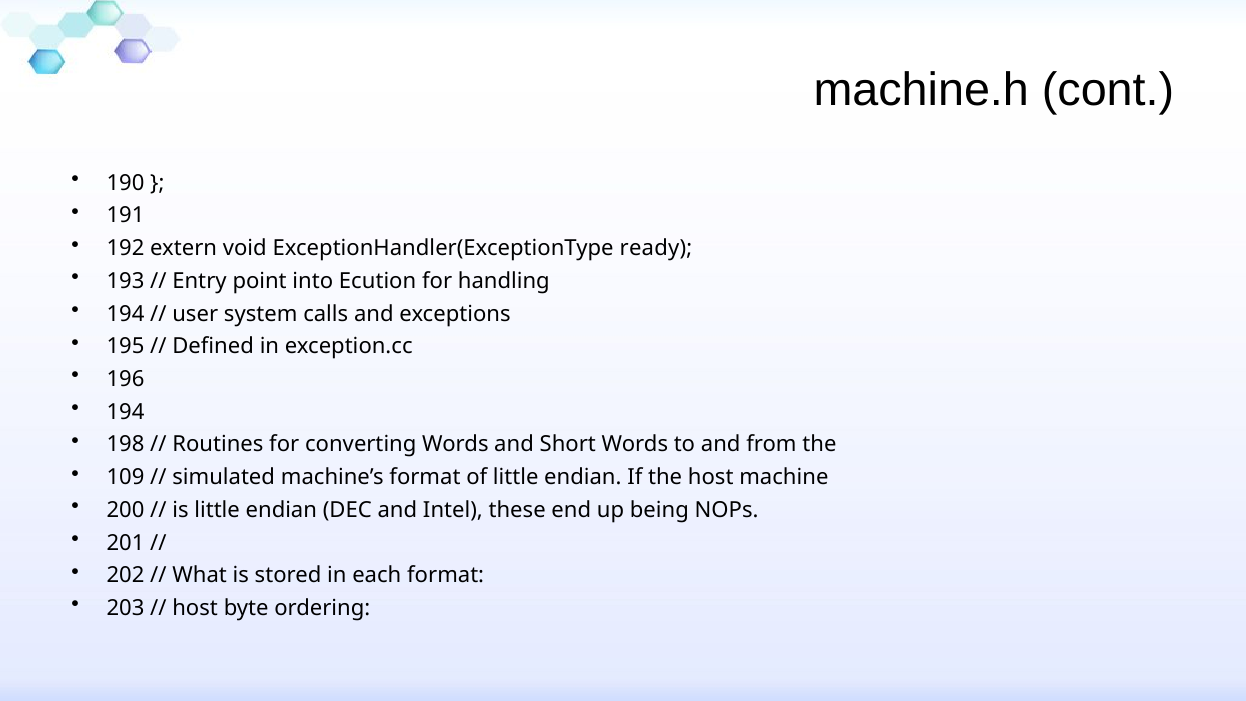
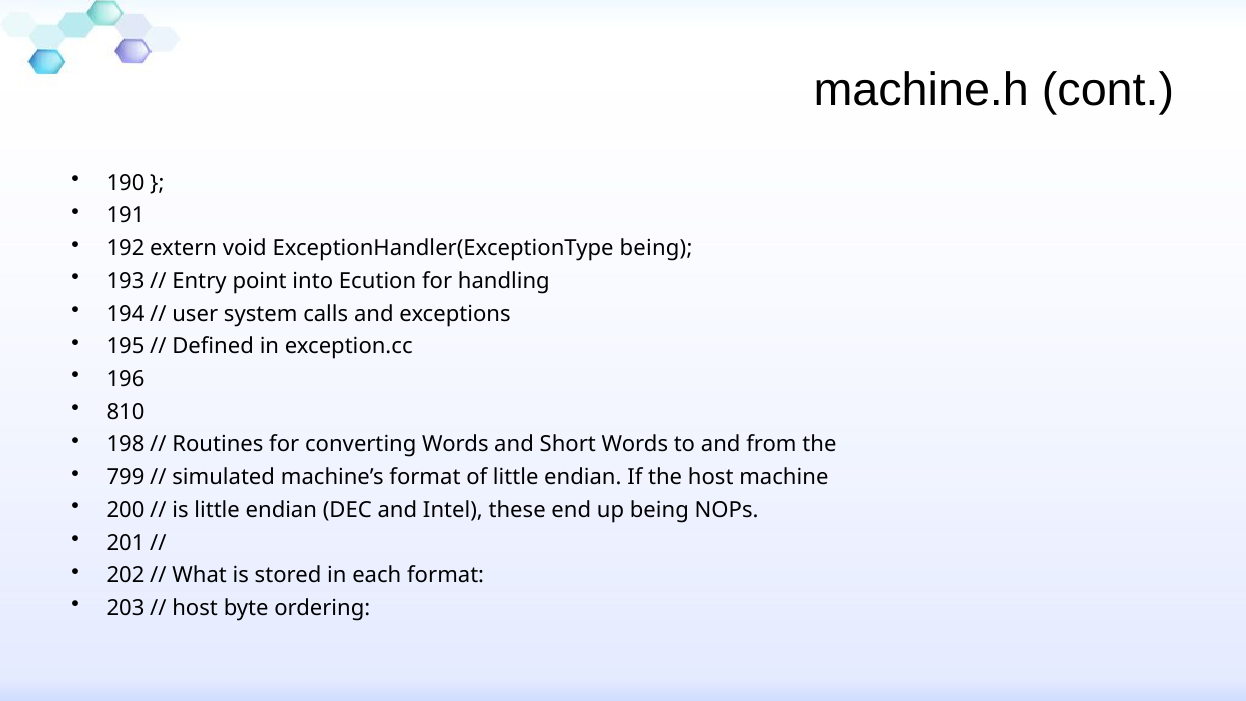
ExceptionHandler(ExceptionType ready: ready -> being (656, 248)
194: 194 -> 810 (125, 412)
109: 109 -> 799 (125, 477)
